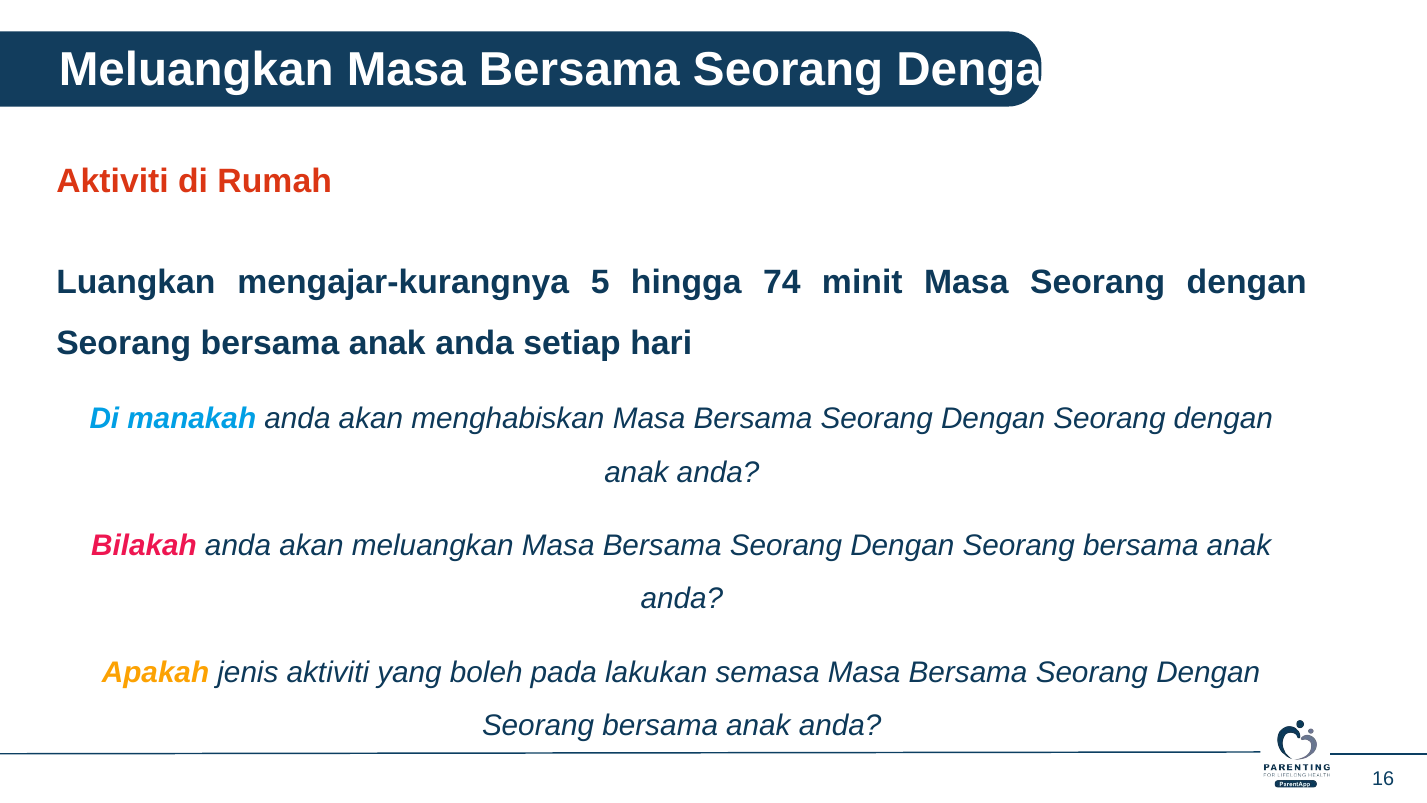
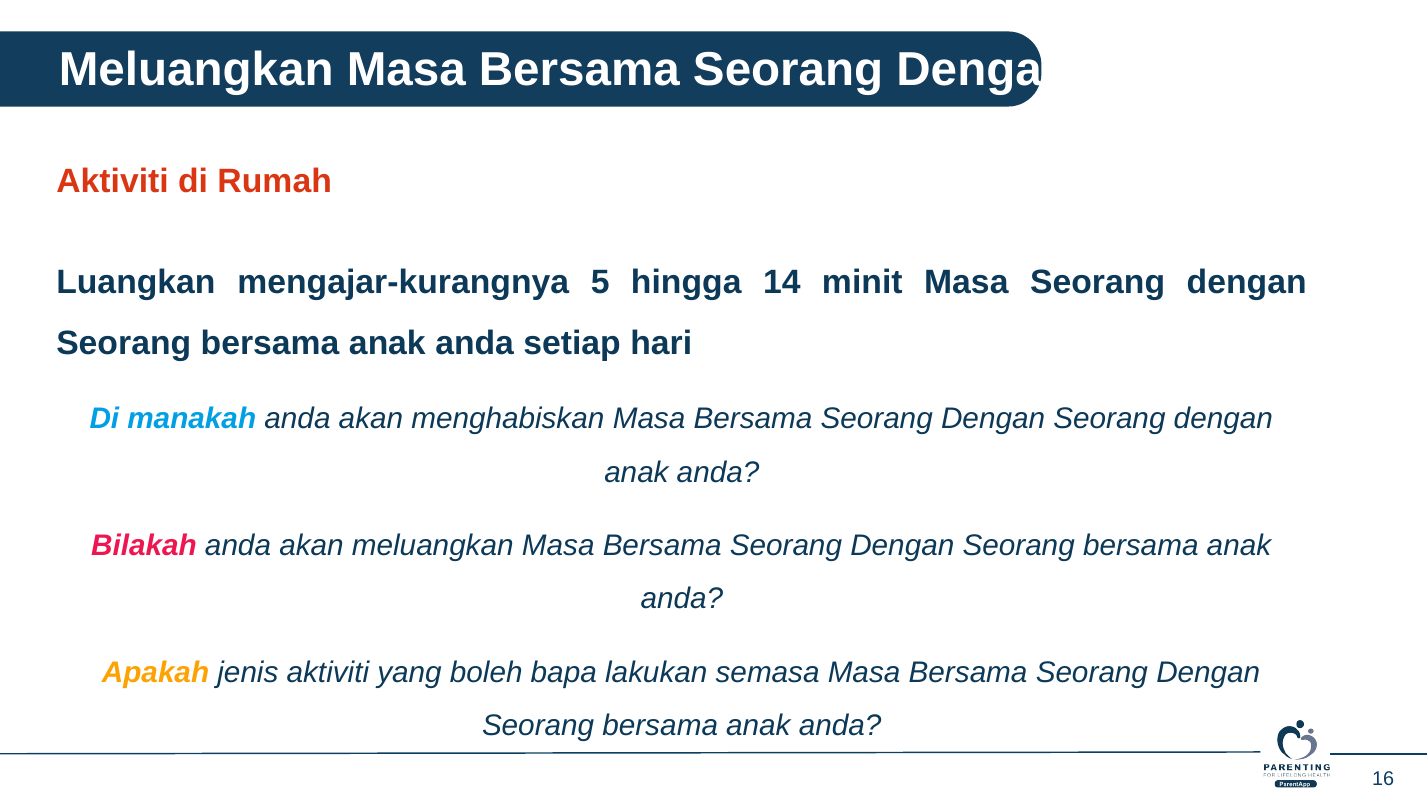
74: 74 -> 14 (782, 283)
pada: pada -> bapa (564, 672)
